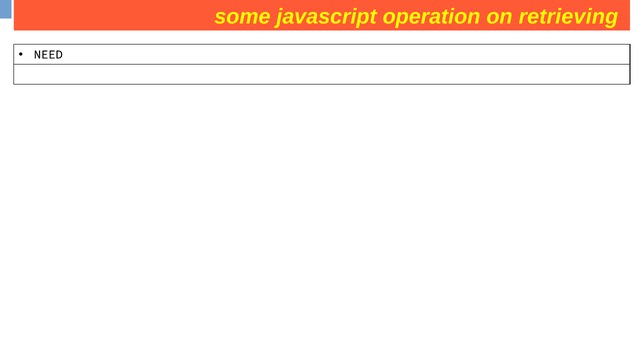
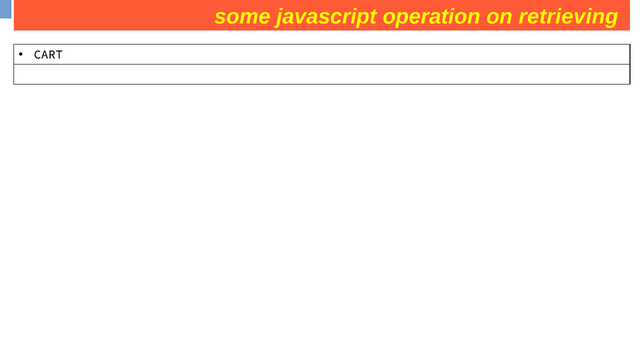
NEED: NEED -> CART (48, 55)
